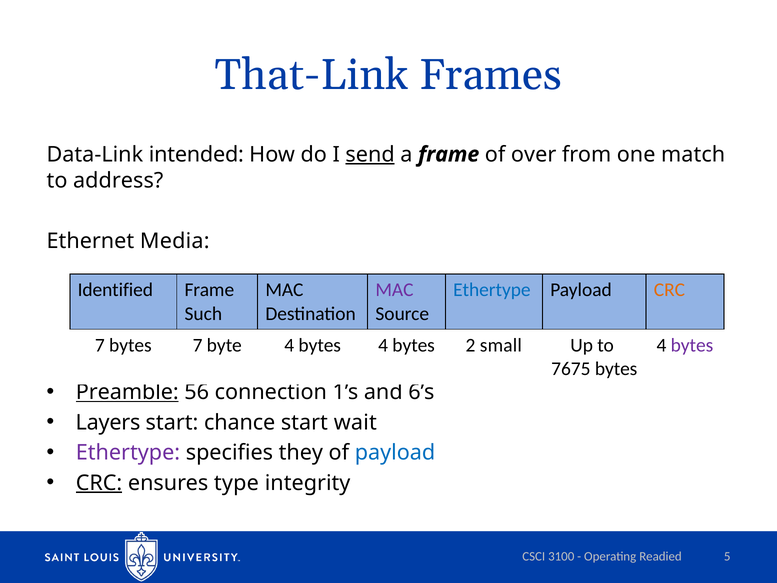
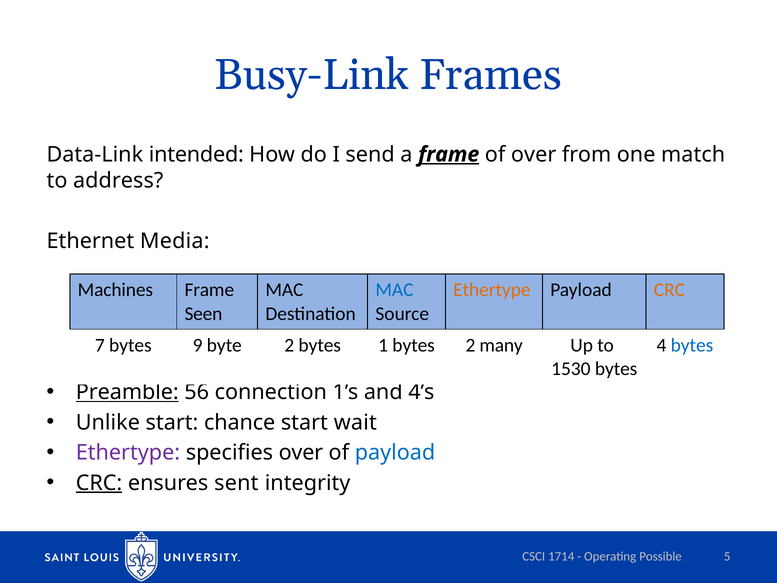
That-Link: That-Link -> Busy-Link (312, 75)
send underline: present -> none (370, 154)
frame underline: none -> present (449, 154)
Identified: Identified -> Machines (115, 290)
MAC colour: purple -> blue (394, 290)
Ethertype colour: blue -> orange (492, 290)
Such: Such -> Seen (203, 314)
bytes 7: 7 -> 9 (198, 345)
byte 4: 4 -> 2 (289, 345)
4: 4 -> 1 (383, 345)
small: small -> many (501, 345)
bytes colour: purple -> blue (692, 345)
7675: 7675 -> 1530 (571, 369)
6’s: 6’s -> 4’s (421, 392)
Layers: Layers -> Unlike (108, 422)
specifies they: they -> over (301, 453)
type: type -> sent (236, 483)
3100: 3100 -> 1714 (561, 556)
Readied: Readied -> Possible (660, 556)
